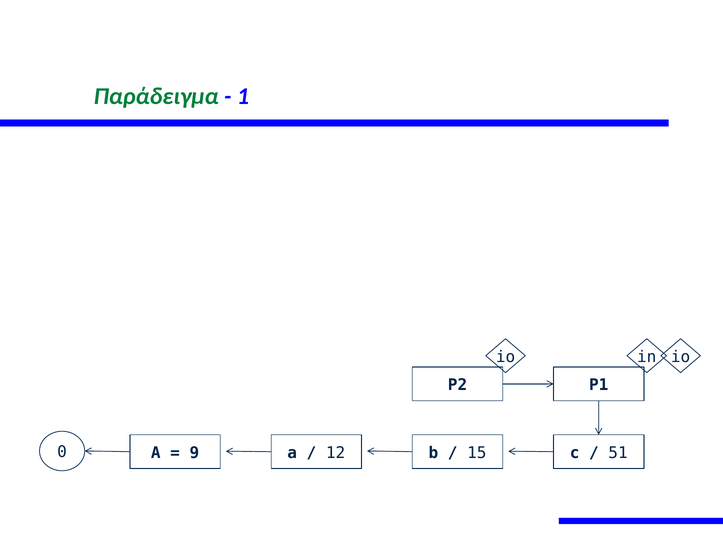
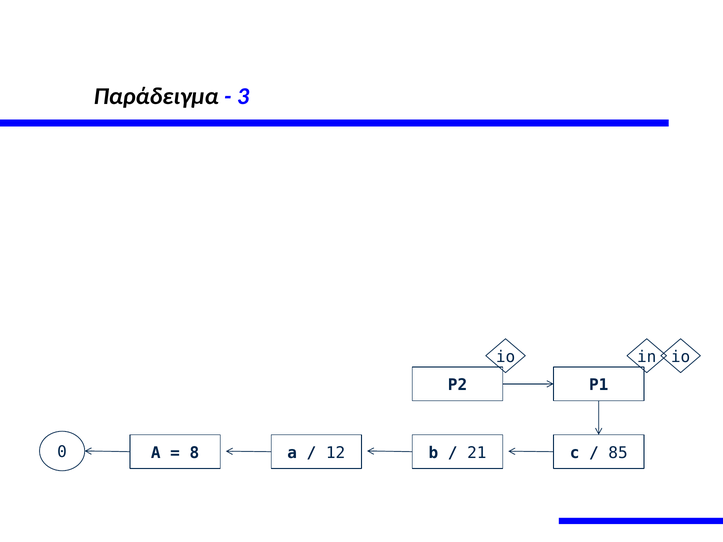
Παράδειγμα colour: green -> black (156, 96)
1: 1 -> 3 (243, 96)
9: 9 -> 8 (194, 453)
15: 15 -> 21 (477, 453)
51: 51 -> 85 (618, 453)
